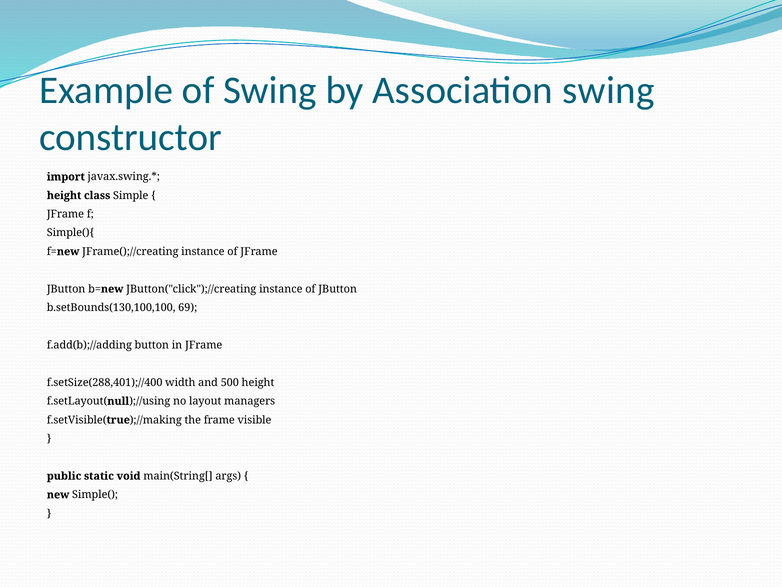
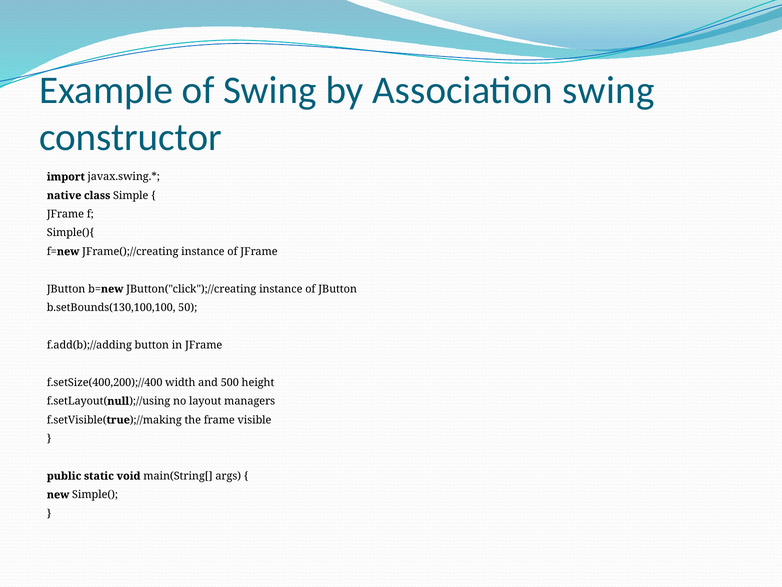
height: height -> native (64, 195)
69: 69 -> 50 (188, 307)
f.setSize(288,401);//400: f.setSize(288,401);//400 -> f.setSize(400,200);//400 (105, 382)
